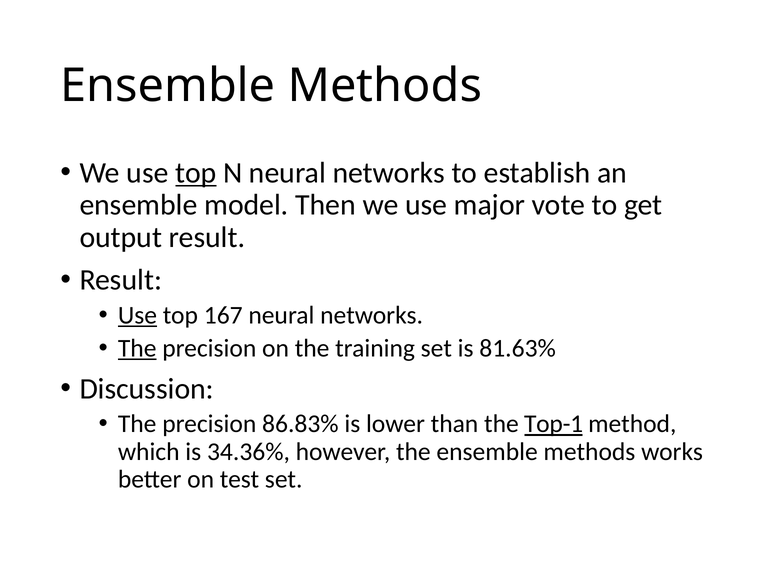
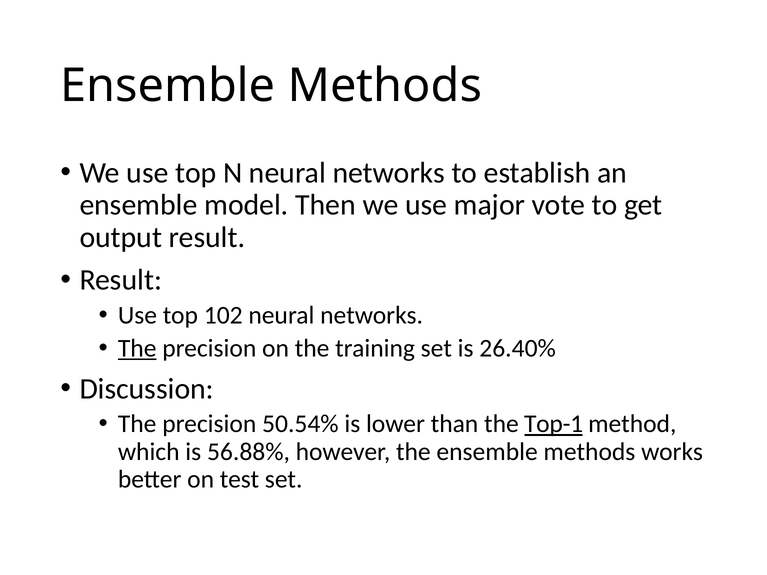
top underline: present -> none (196, 173)
Use underline: present -> none (137, 315)
167: 167 -> 102 (223, 315)
81.63%: 81.63% -> 26.40% (518, 348)
86.83%: 86.83% -> 50.54% (300, 424)
34.36%: 34.36% -> 56.88% (248, 452)
